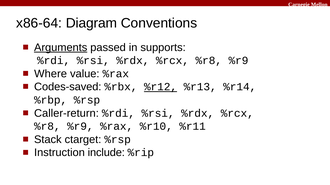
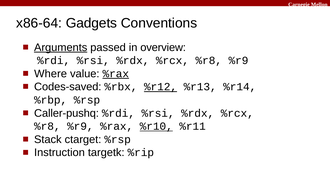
Diagram: Diagram -> Gadgets (91, 23)
supports: supports -> overview (163, 48)
%rax underline: none -> present (116, 74)
Caller-return: Caller-return -> Caller-pushq (67, 114)
%r10 underline: none -> present (156, 127)
include: include -> targetk (106, 153)
